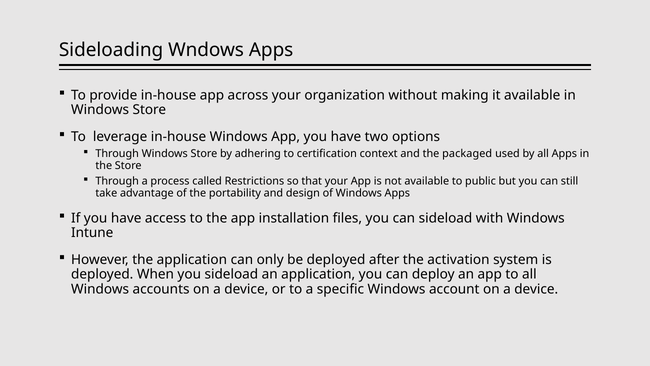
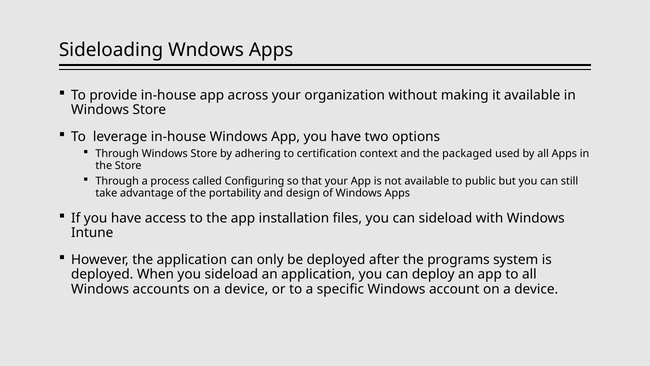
Restrictions: Restrictions -> Configuring (254, 181)
activation: activation -> programs (459, 260)
